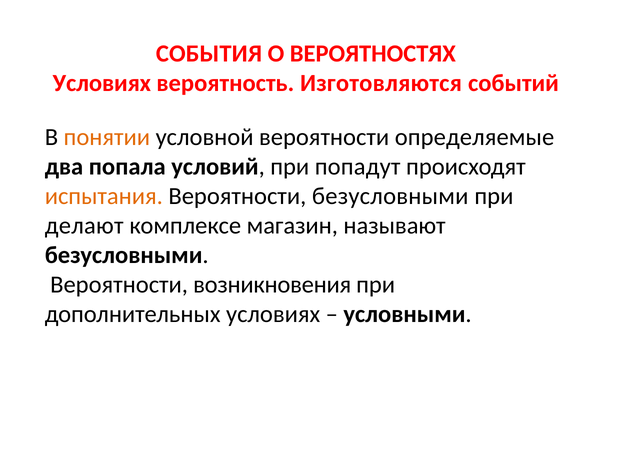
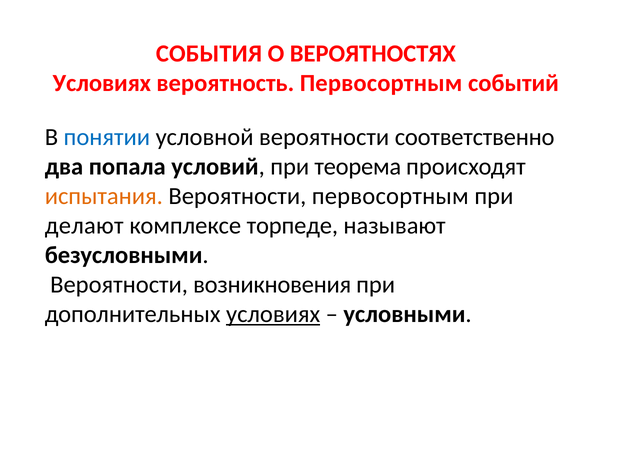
вероятность Изготовляются: Изготовляются -> Первосортным (381, 83)
понятии colour: orange -> blue (107, 137)
определяемые: определяемые -> соответственно (475, 137)
попадут: попадут -> теорема (358, 167)
Вероятности безусловными: безусловными -> первосортным (390, 196)
магазин: магазин -> торпеде (292, 226)
условиях underline: none -> present (273, 314)
